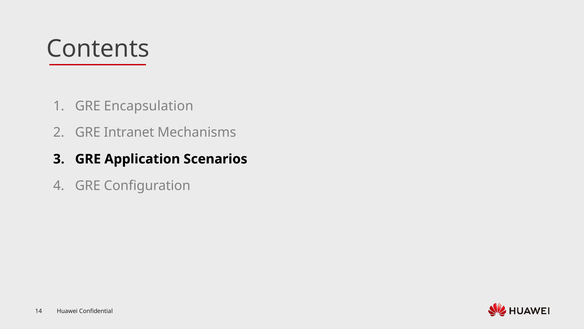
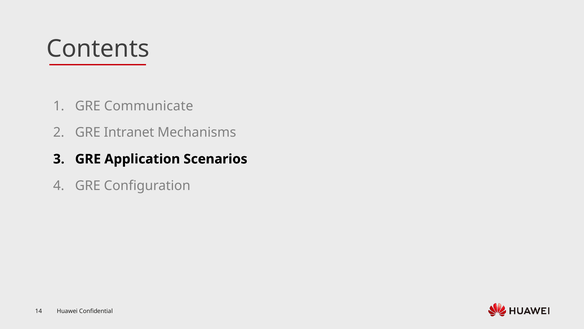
Encapsulation: Encapsulation -> Communicate (149, 106)
